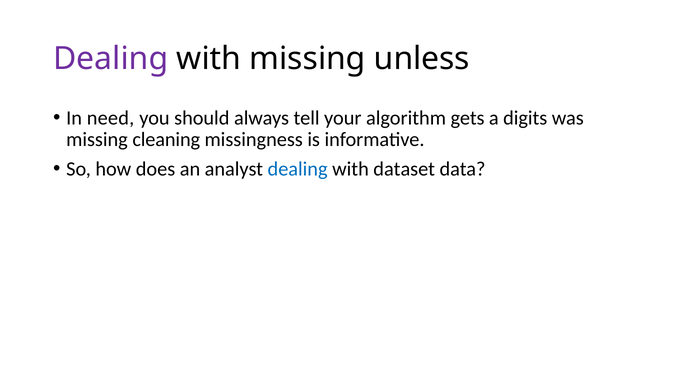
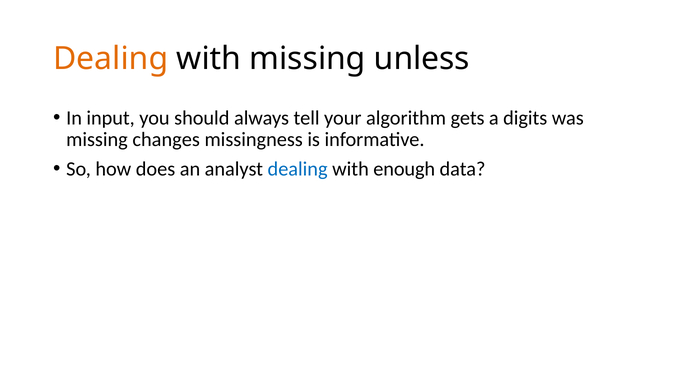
Dealing colour: purple -> orange (111, 59)
need: need -> input (111, 118)
cleaning: cleaning -> changes (166, 140)
dataset: dataset -> enough (404, 169)
